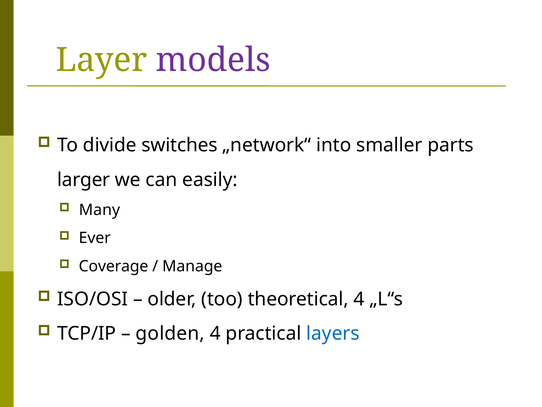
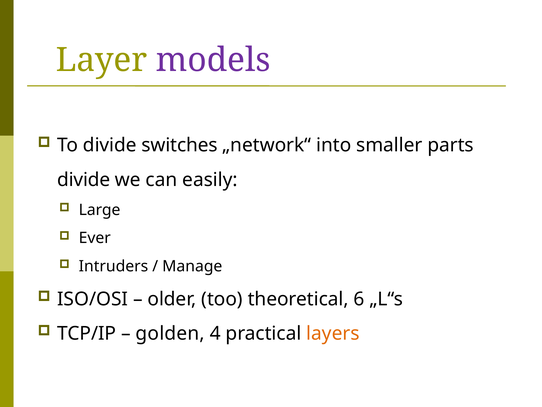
larger: larger -> divide (84, 179)
Many: Many -> Large (100, 210)
Coverage: Coverage -> Intruders (113, 266)
theoretical 4: 4 -> 6 (359, 299)
layers colour: blue -> orange (333, 333)
